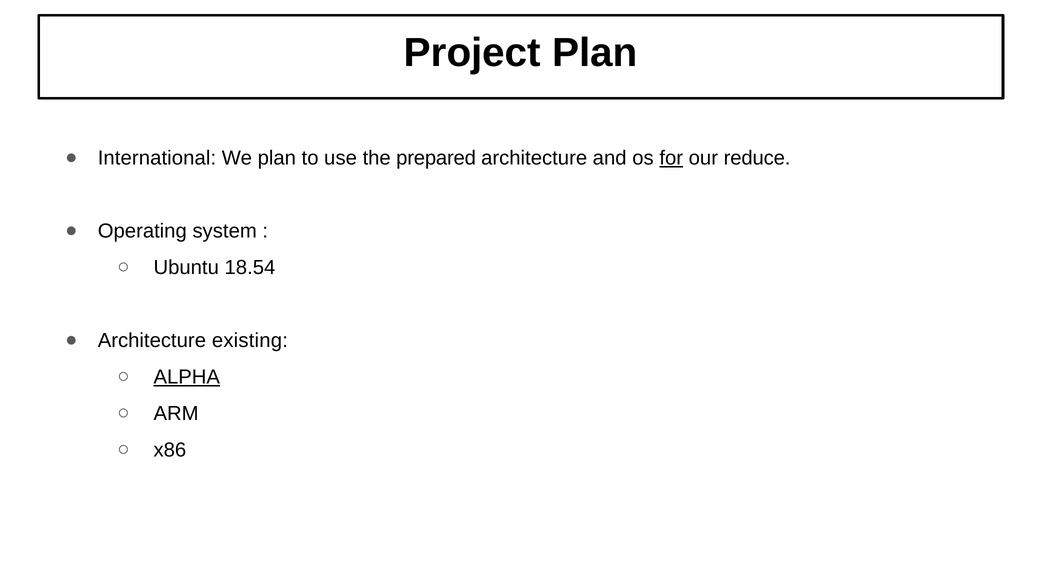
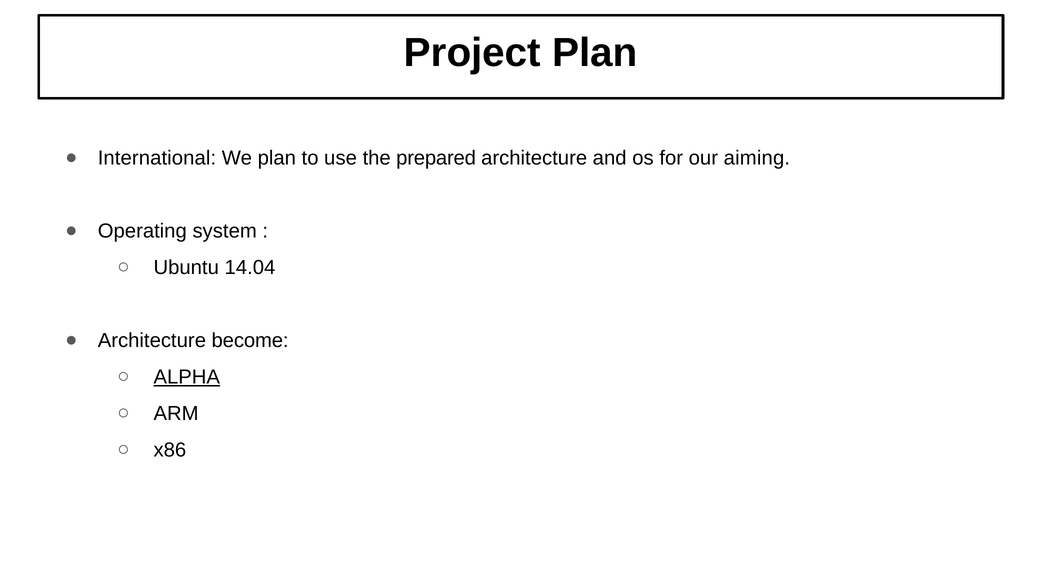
for underline: present -> none (671, 158)
reduce: reduce -> aiming (757, 158)
18.54: 18.54 -> 14.04 (250, 267)
existing: existing -> become (250, 340)
